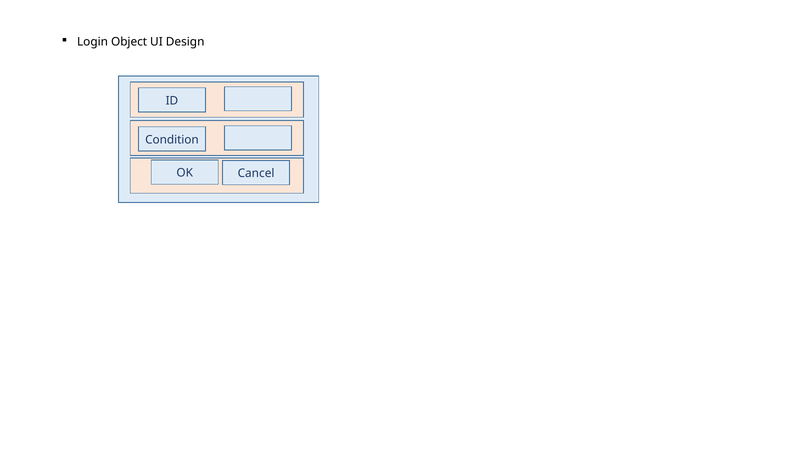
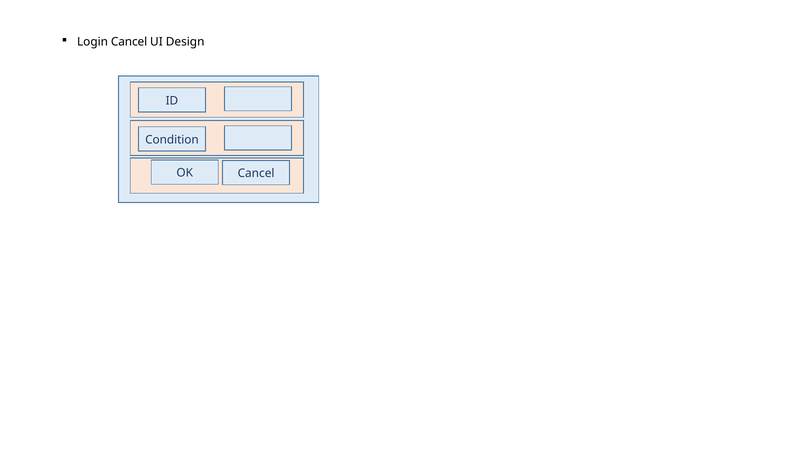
Login Object: Object -> Cancel (129, 42)
